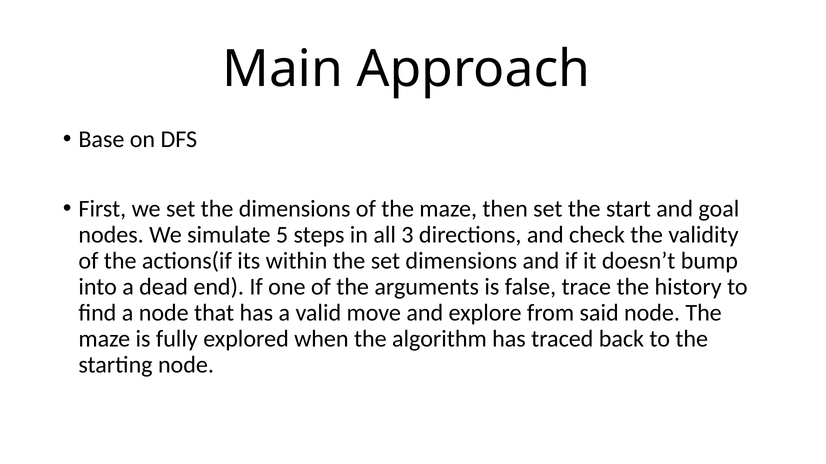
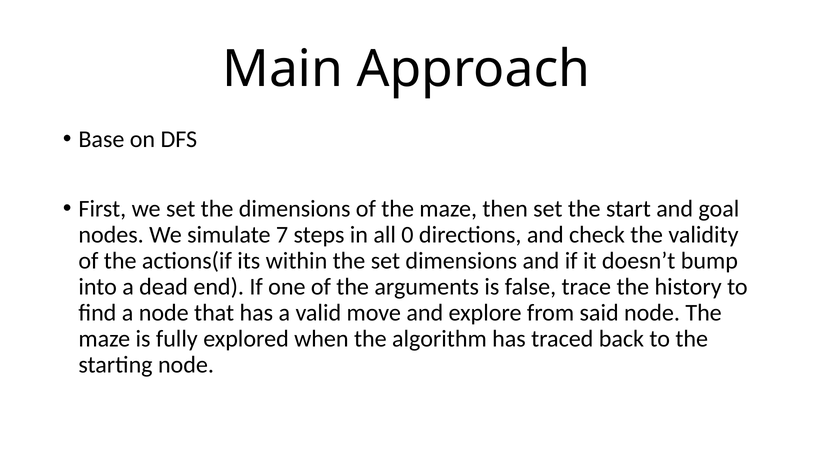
5: 5 -> 7 (282, 235)
3: 3 -> 0 (407, 235)
